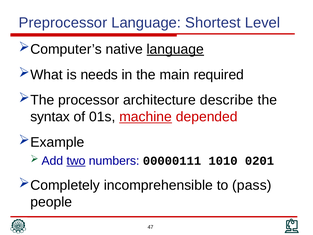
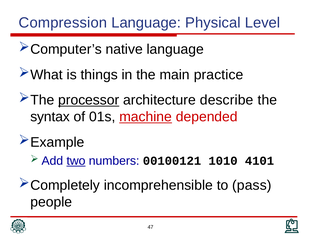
Preprocessor: Preprocessor -> Compression (63, 23)
Shortest: Shortest -> Physical (213, 23)
language underline: present -> none (175, 49)
needs: needs -> things (99, 75)
required: required -> practice (219, 75)
processor underline: none -> present (89, 100)
00000111: 00000111 -> 00100121 (172, 161)
0201: 0201 -> 4101 (259, 161)
